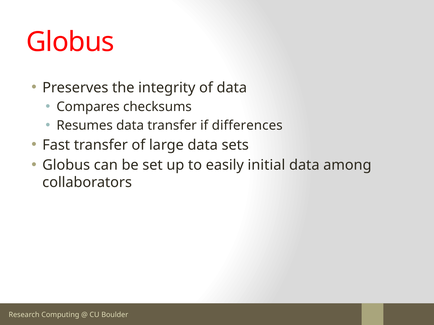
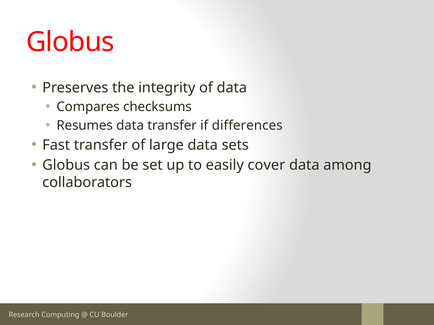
initial: initial -> cover (266, 165)
